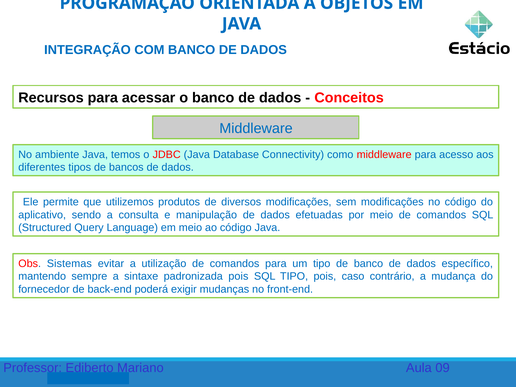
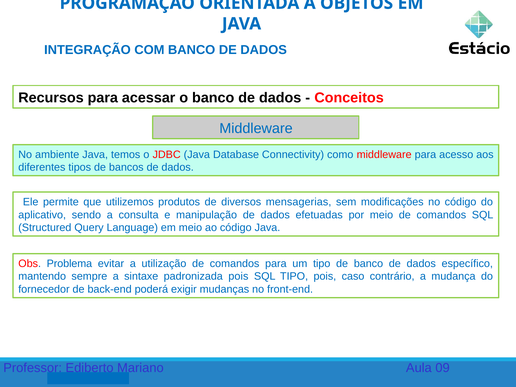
diversos modificações: modificações -> mensagerias (299, 202)
Sistemas: Sistemas -> Problema (69, 264)
